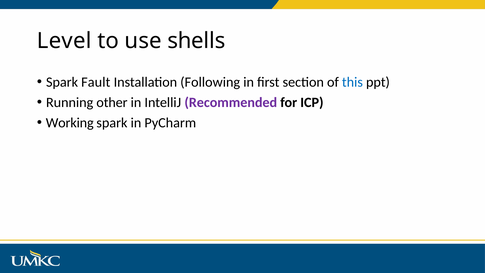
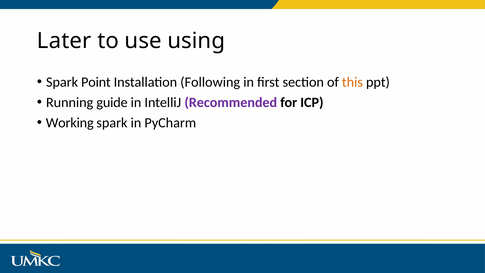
Level: Level -> Later (64, 41)
shells: shells -> using (196, 41)
Fault: Fault -> Point (96, 82)
this colour: blue -> orange (352, 82)
other: other -> guide (112, 102)
